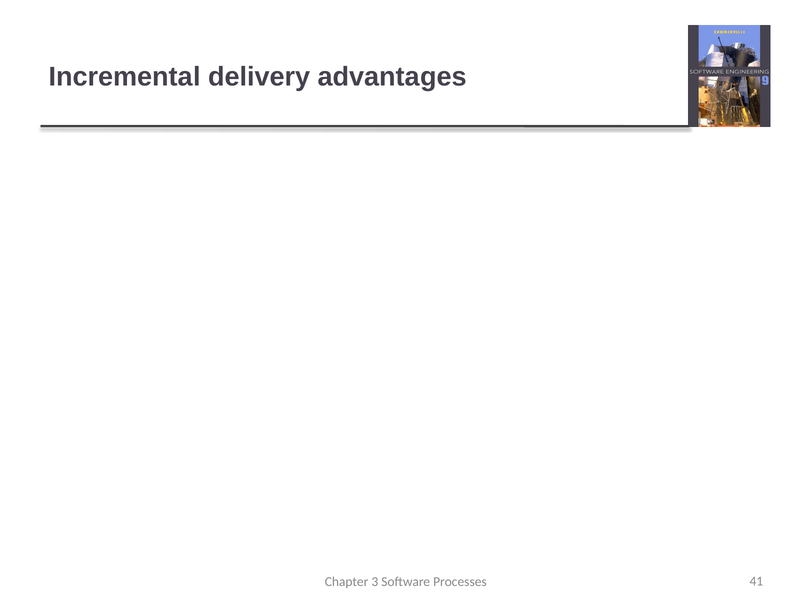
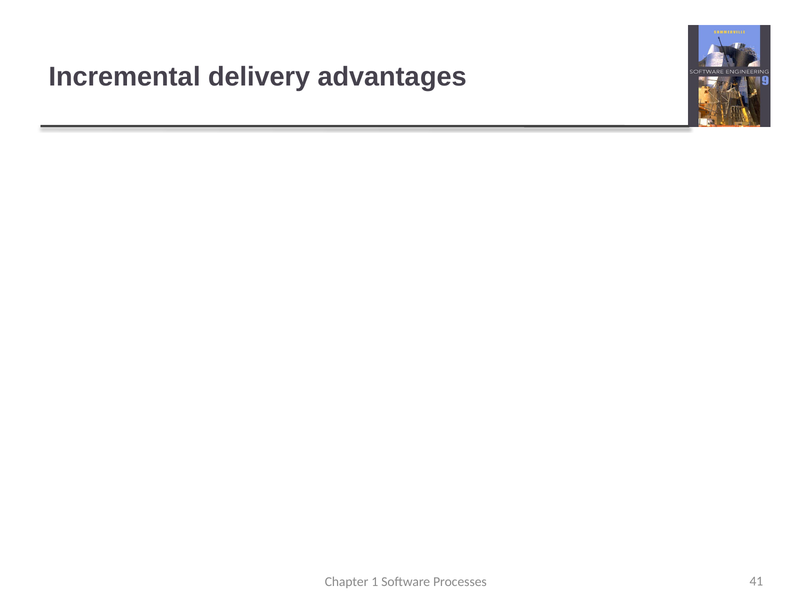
3: 3 -> 1 (375, 582)
